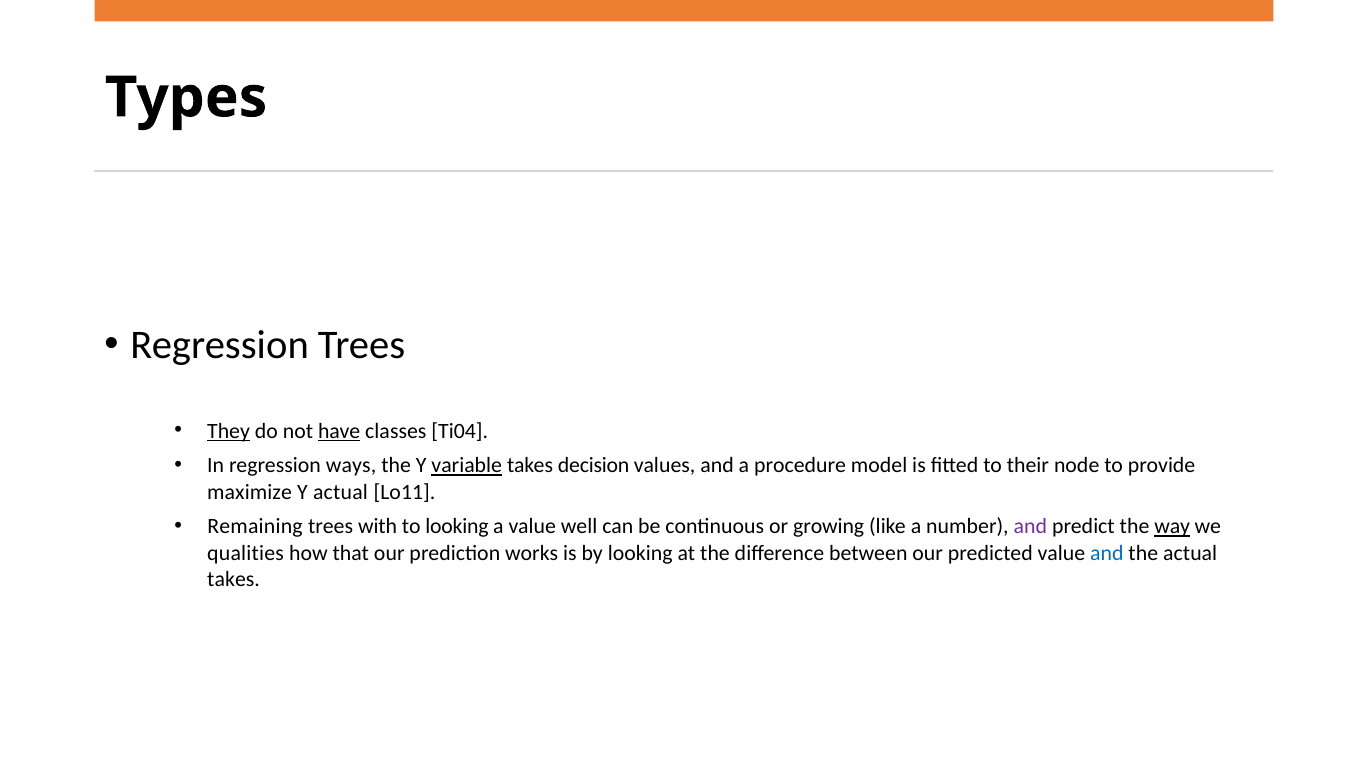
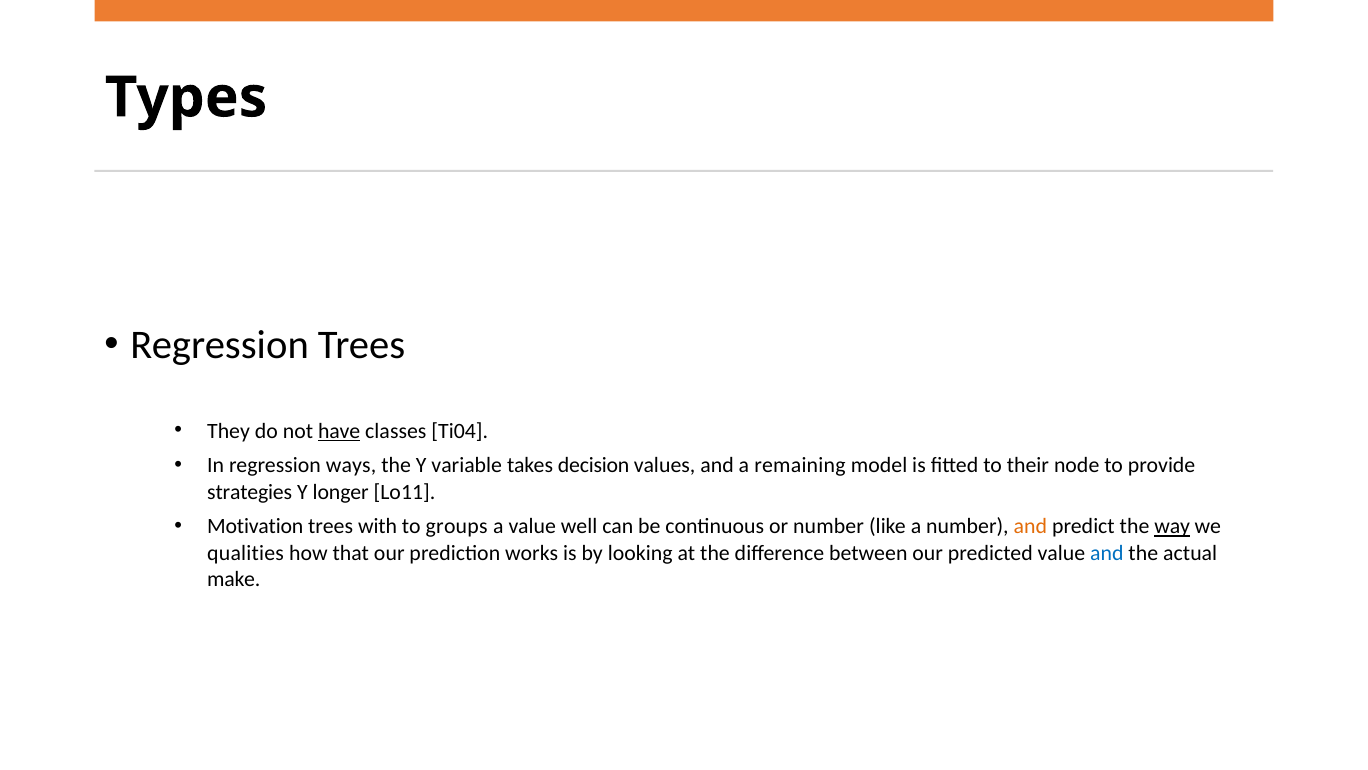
They underline: present -> none (229, 431)
variable underline: present -> none (467, 465)
procedure: procedure -> remaining (800, 465)
maximize: maximize -> strategies (250, 492)
Y actual: actual -> longer (341, 492)
Remaining: Remaining -> Motivation (255, 526)
to looking: looking -> groups (457, 526)
or growing: growing -> number (829, 526)
and colour: purple -> orange (1030, 526)
takes: takes -> make (234, 579)
